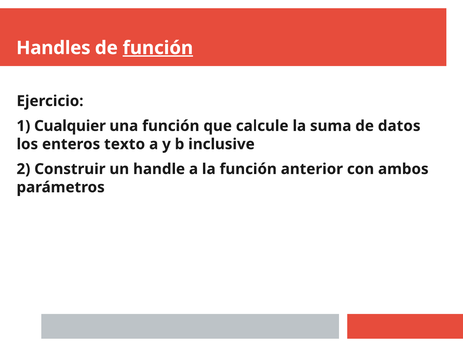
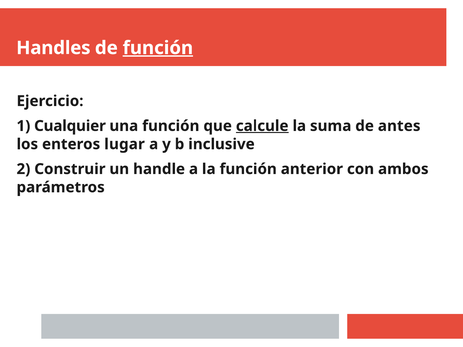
calcule underline: none -> present (262, 126)
datos: datos -> antes (399, 126)
texto: texto -> lugar (125, 144)
